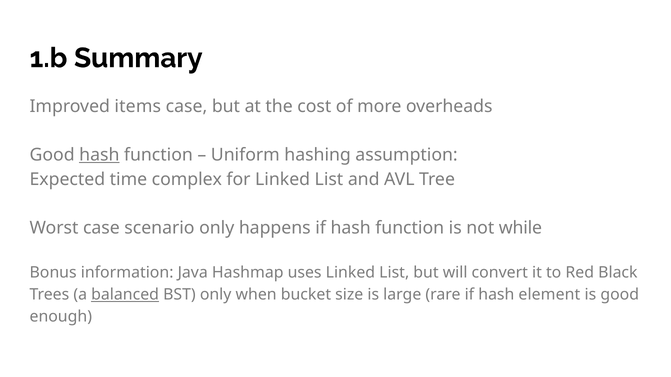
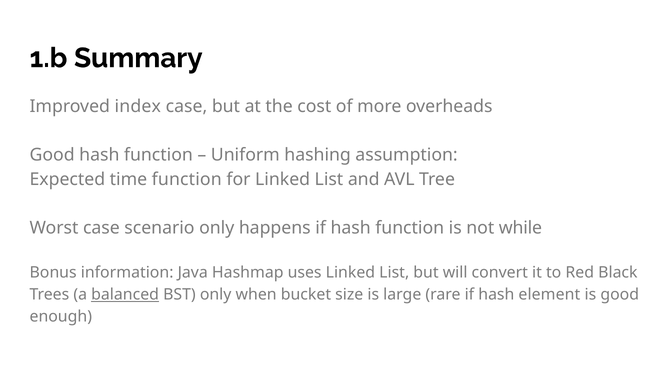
items: items -> index (138, 106)
hash underline: present -> none (99, 155)
time complex: complex -> function (187, 180)
